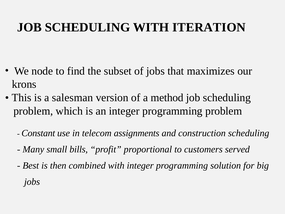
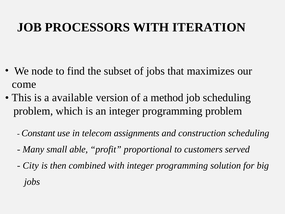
SCHEDULING: SCHEDULING -> PROCESSORS (87, 27)
krons: krons -> come (24, 84)
salesman: salesman -> available (72, 98)
bills: bills -> able (79, 149)
Best: Best -> City (31, 165)
